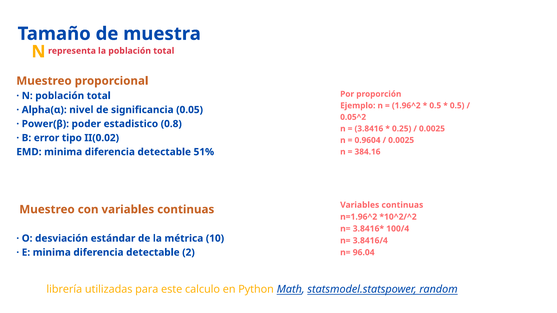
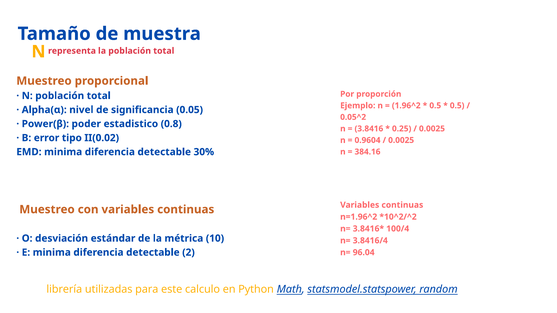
51%: 51% -> 30% (204, 152)
